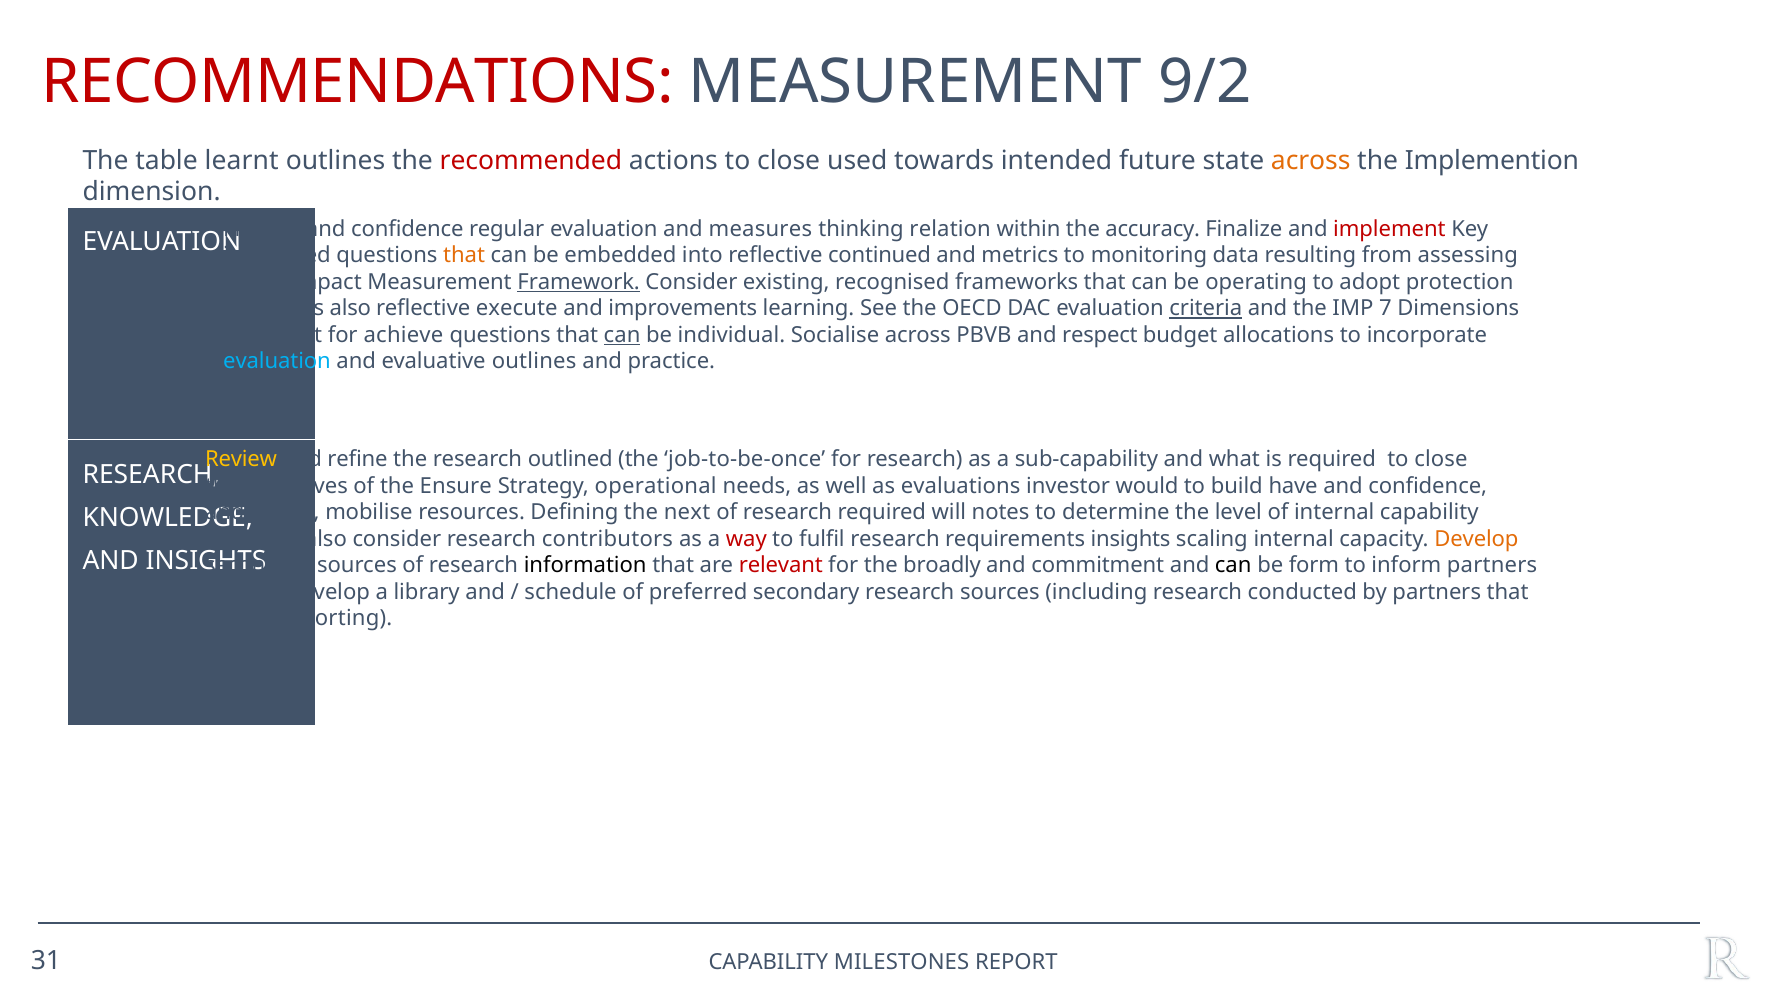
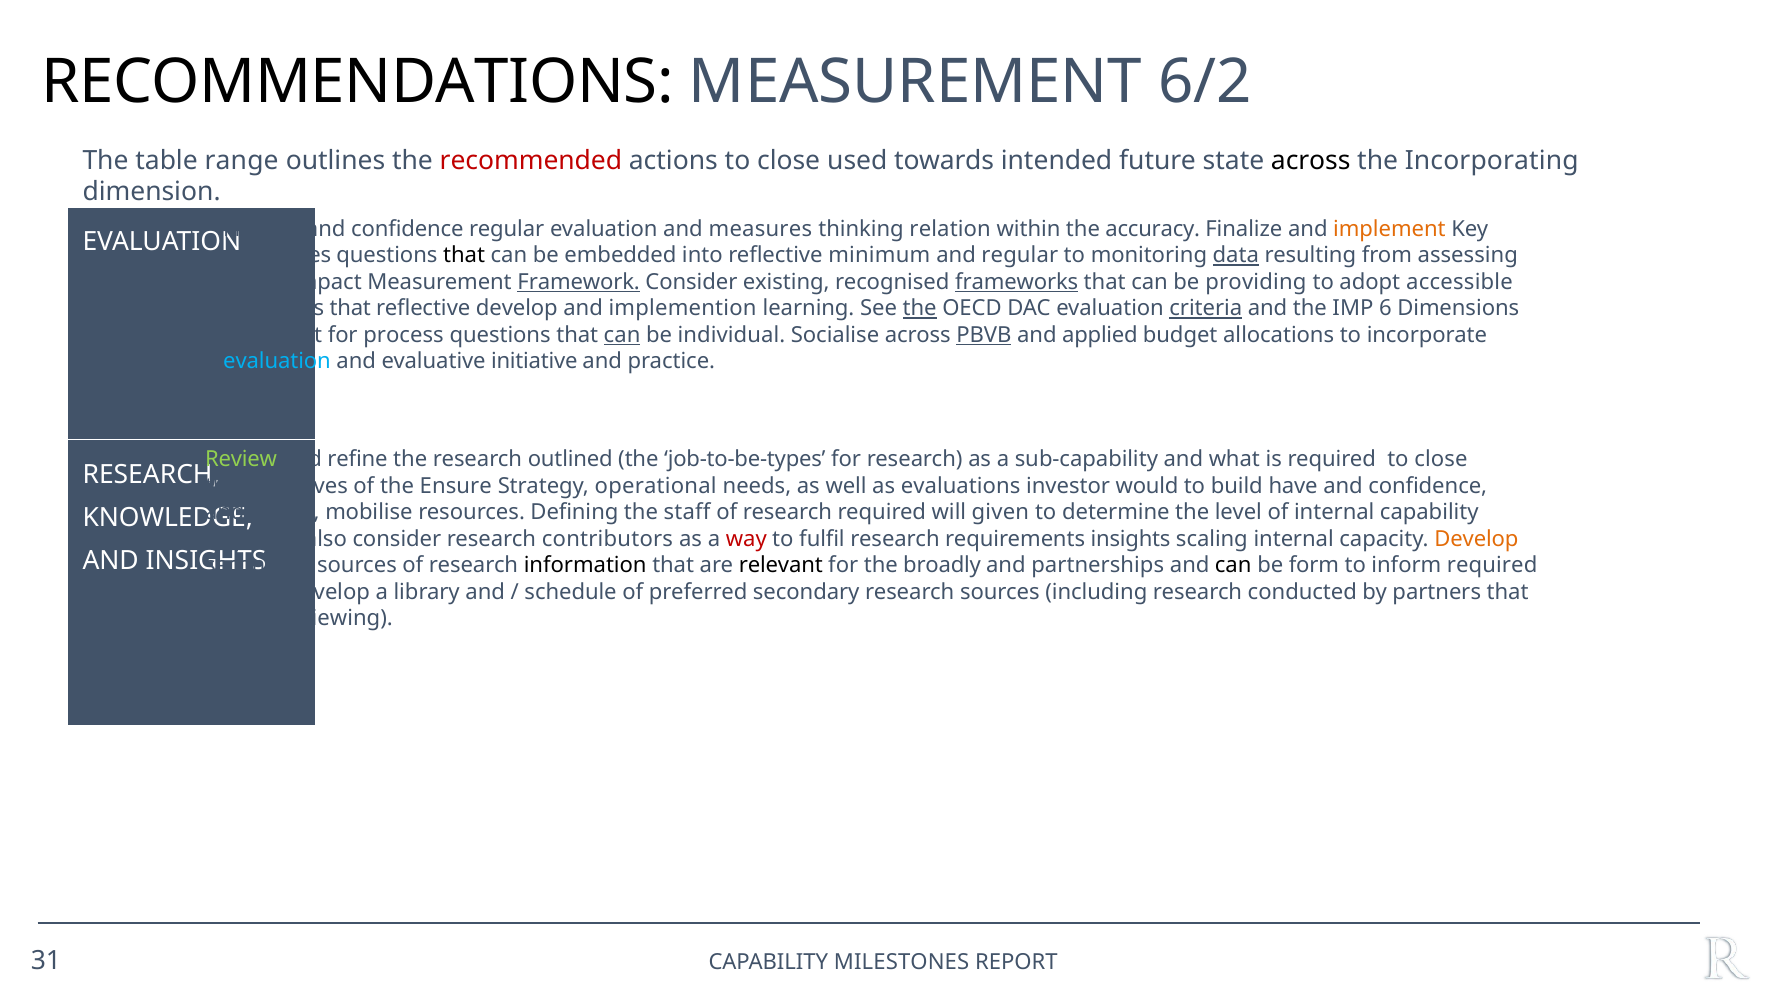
RECOMMENDATIONS colour: red -> black (358, 82)
9/2: 9/2 -> 6/2 (1205, 82)
learnt: learnt -> range (242, 161)
across colour: orange -> black (1311, 161)
Implemention: Implemention -> Incorporating (1492, 161)
implement colour: red -> orange (1389, 229)
integrated: integrated -> yourselves (277, 256)
that colour: orange -> black (464, 256)
continued: continued -> minimum (879, 256)
and metrics: metrics -> regular (1020, 256)
data underline: none -> present (1236, 256)
frameworks underline: none -> present (1017, 282)
operating: operating -> providing (1256, 282)
protection: protection -> accessible (1460, 282)
also: also -> that (350, 309)
reflective execute: execute -> develop (517, 309)
improvements: improvements -> implemention (683, 309)
the underline: none -> present (920, 309)
7: 7 -> 6 (1385, 309)
achieve: achieve -> process (404, 335)
PBVB underline: none -> present (984, 335)
respect: respect -> applied (1100, 335)
evaluative outlines: outlines -> initiative (534, 362)
Review colour: yellow -> light green (241, 460)
job-to-be-once: job-to-be-once -> job-to-be-types (745, 460)
next: next -> staff (687, 513)
notes: notes -> given (1000, 513)
relevant colour: red -> black (781, 566)
commitment: commitment -> partnerships (1098, 566)
inform partners: partners -> required (1492, 566)
reporting: reporting -> reviewing (336, 619)
